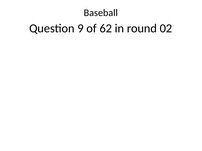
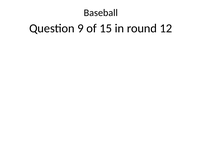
62: 62 -> 15 (106, 29)
02: 02 -> 12 (166, 29)
